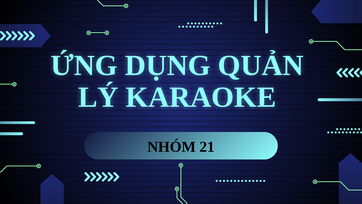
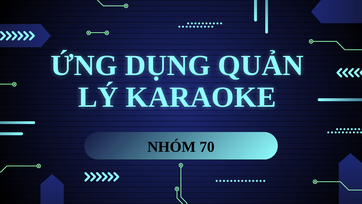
21: 21 -> 70 (207, 147)
